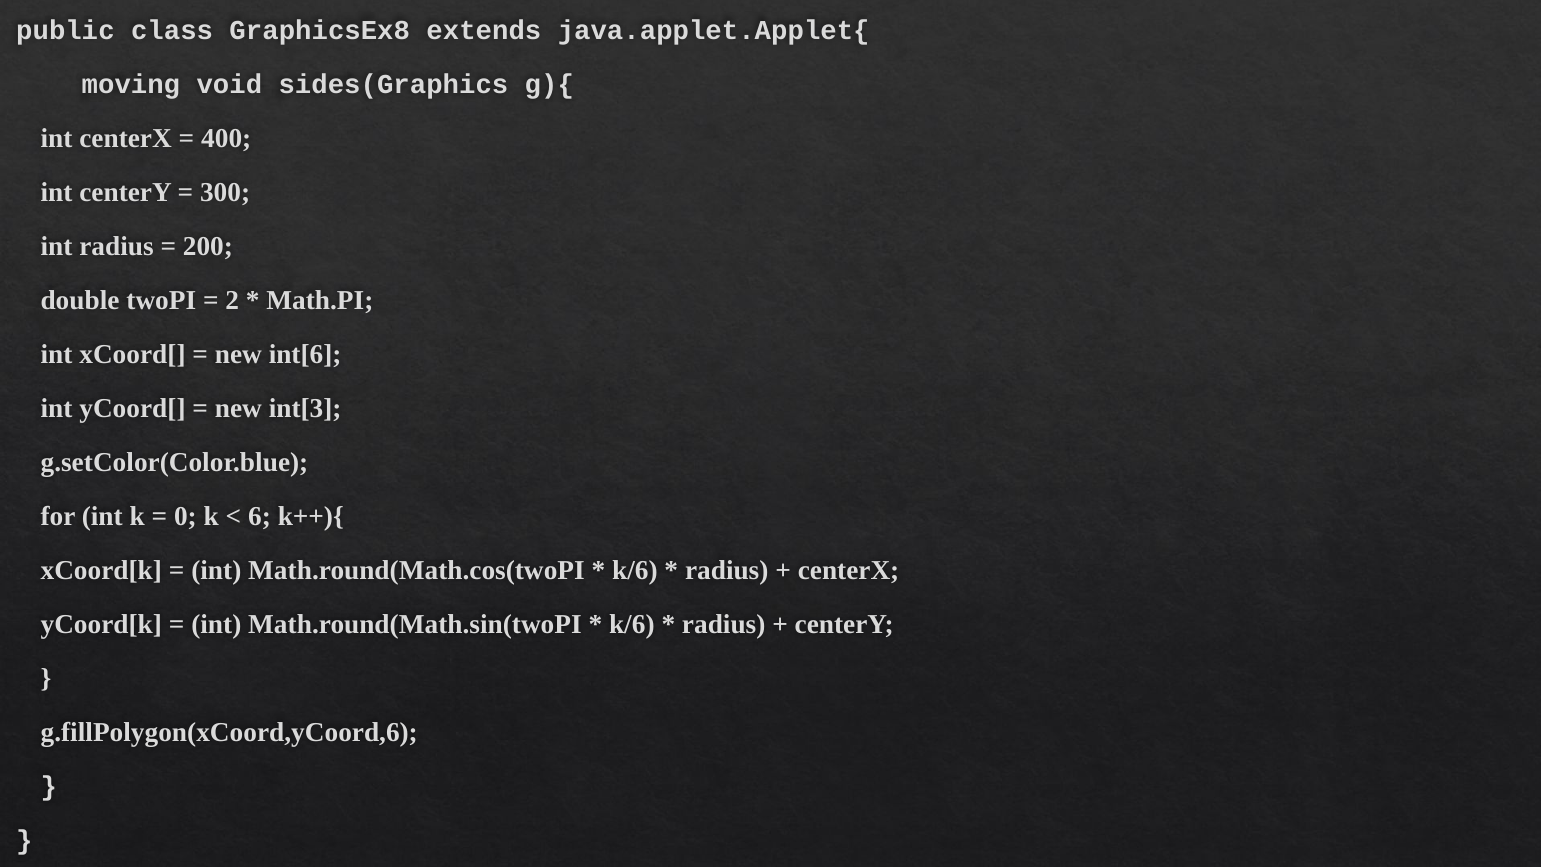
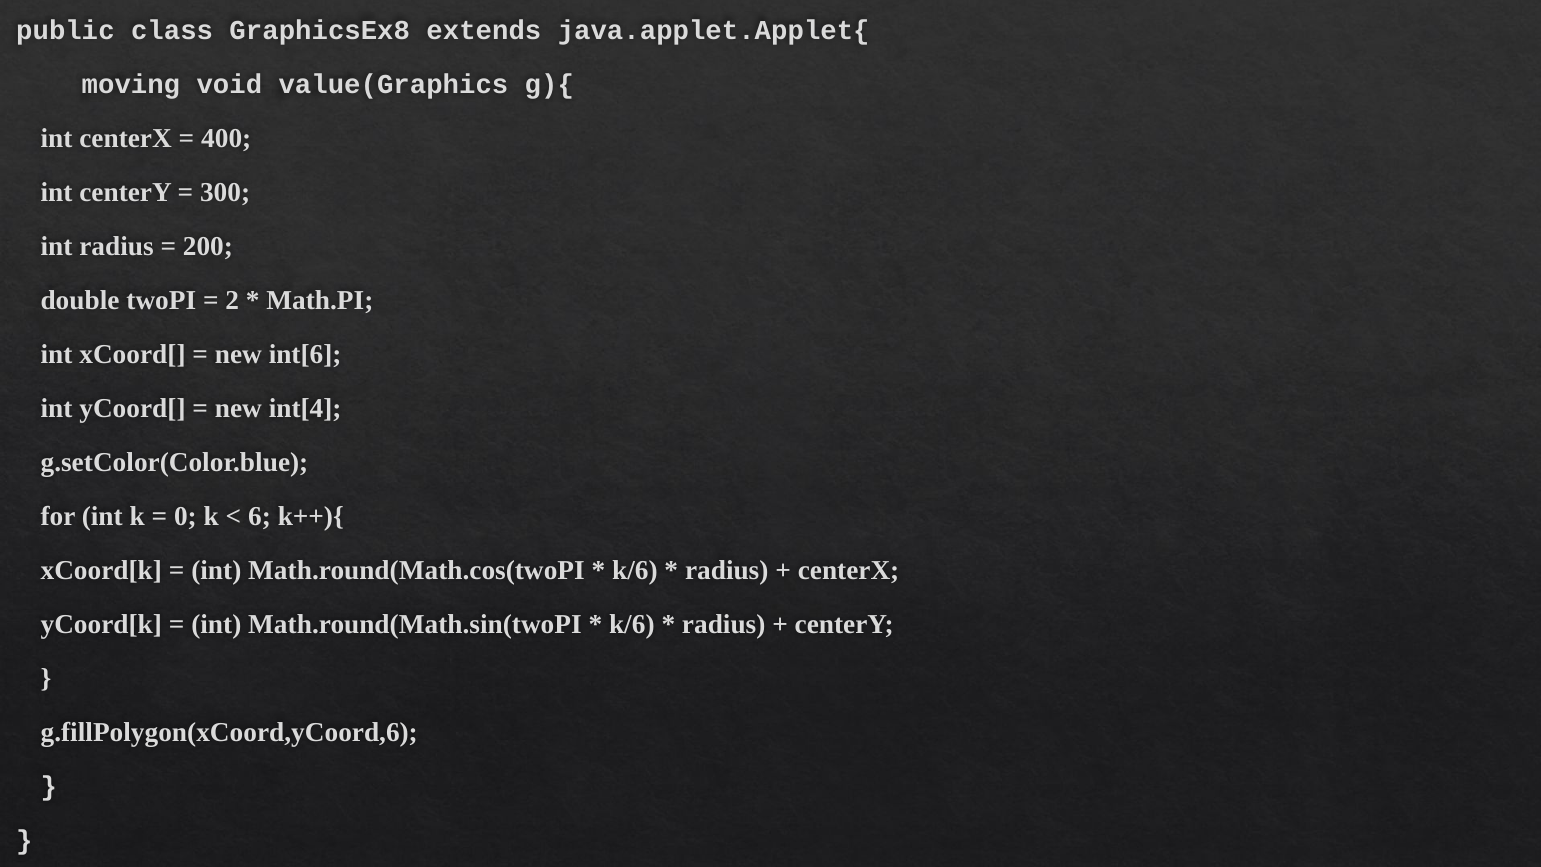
sides(Graphics: sides(Graphics -> value(Graphics (393, 84)
int[3: int[3 -> int[4 (305, 408)
